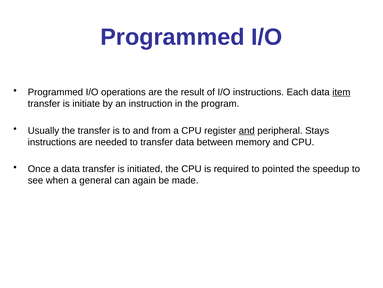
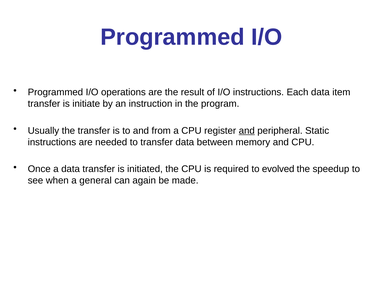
item underline: present -> none (341, 92)
Stays: Stays -> Static (317, 130)
pointed: pointed -> evolved (278, 169)
